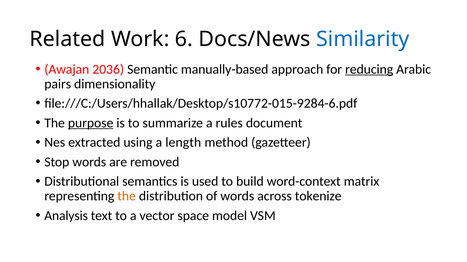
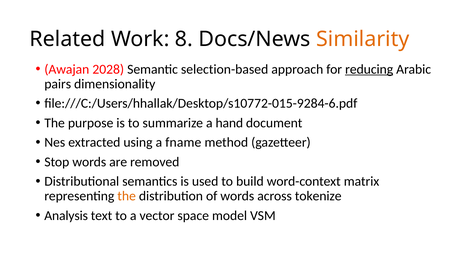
6: 6 -> 8 (184, 39)
Similarity colour: blue -> orange (363, 39)
2036: 2036 -> 2028 (108, 69)
manually-based: manually-based -> selection-based (225, 69)
purpose underline: present -> none (91, 123)
rules: rules -> hand (229, 123)
length: length -> fname (183, 143)
